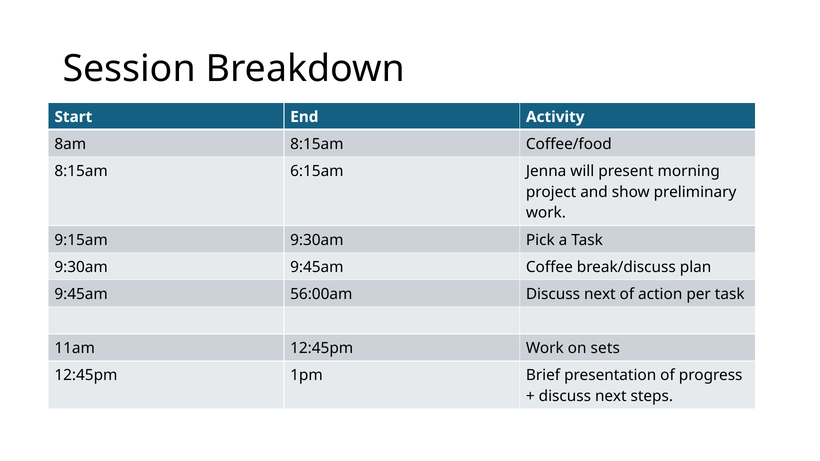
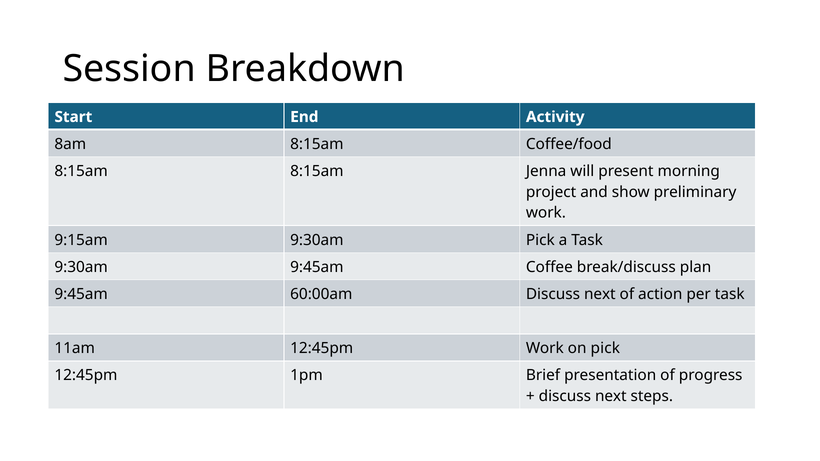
8:15am 6:15am: 6:15am -> 8:15am (317, 171)
56:00am: 56:00am -> 60:00am (321, 294)
on sets: sets -> pick (605, 348)
